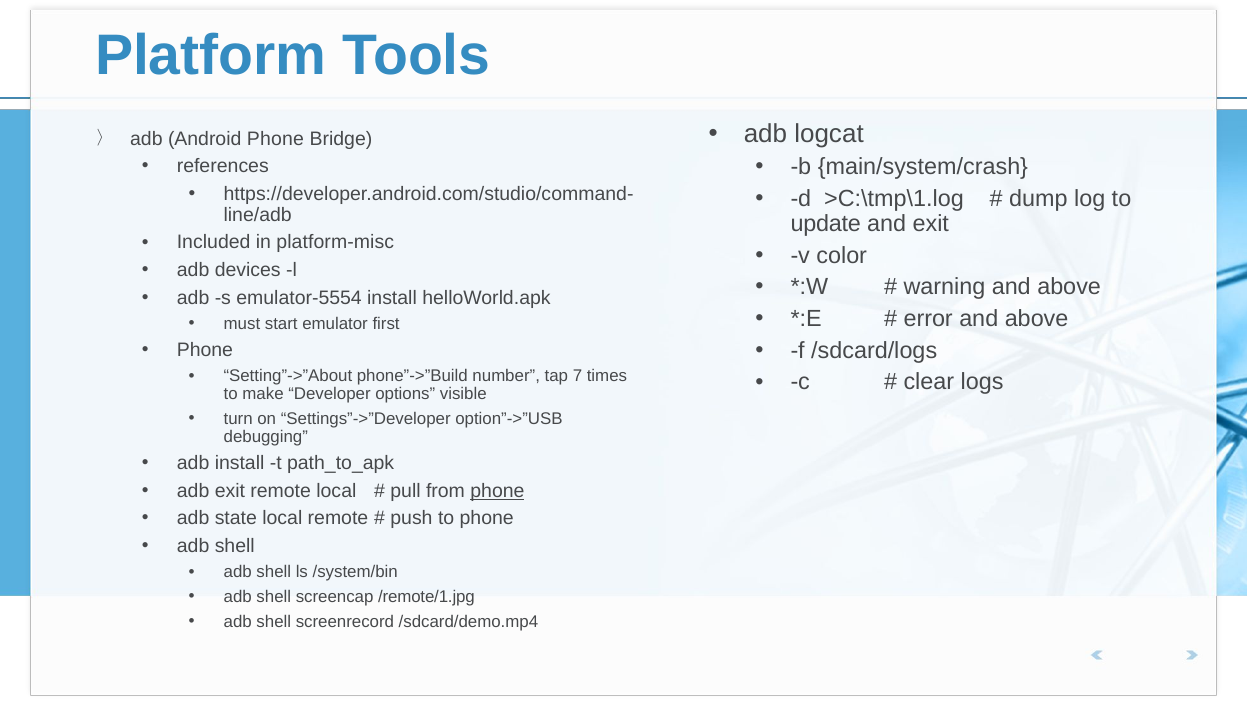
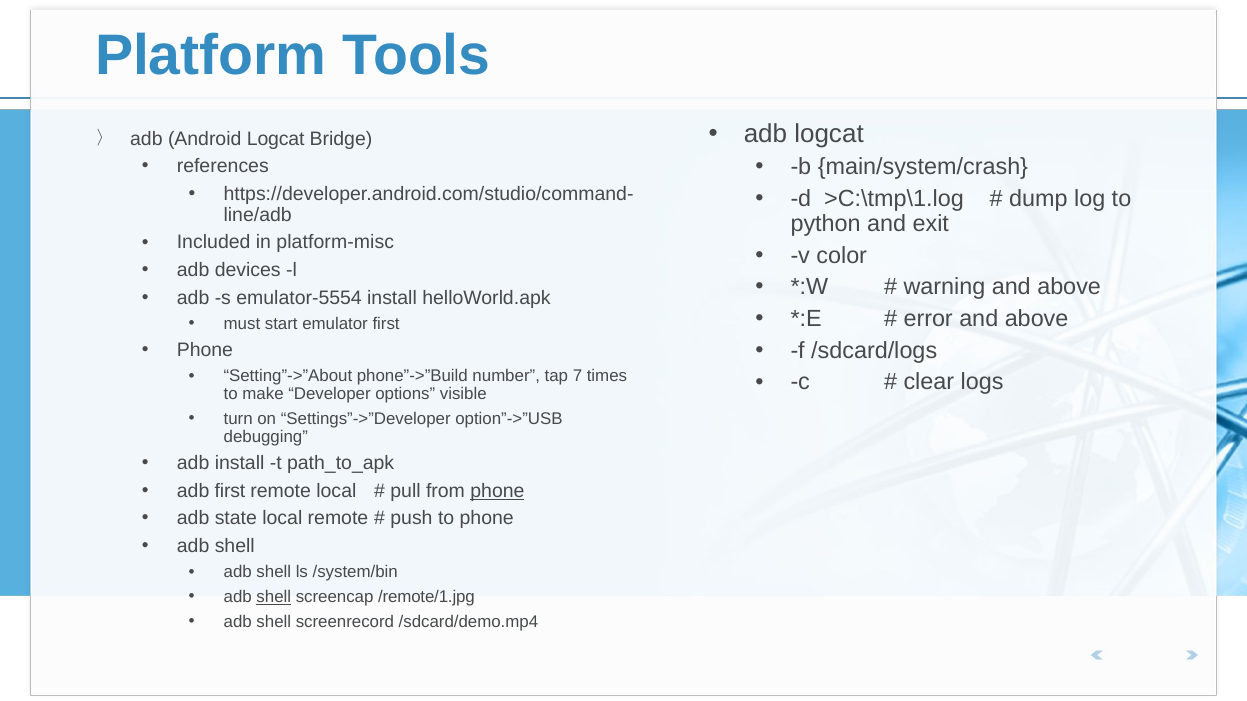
Android Phone: Phone -> Logcat (276, 139)
update: update -> python (826, 224)
adb exit: exit -> first (230, 491)
shell underline: none -> present (274, 597)
